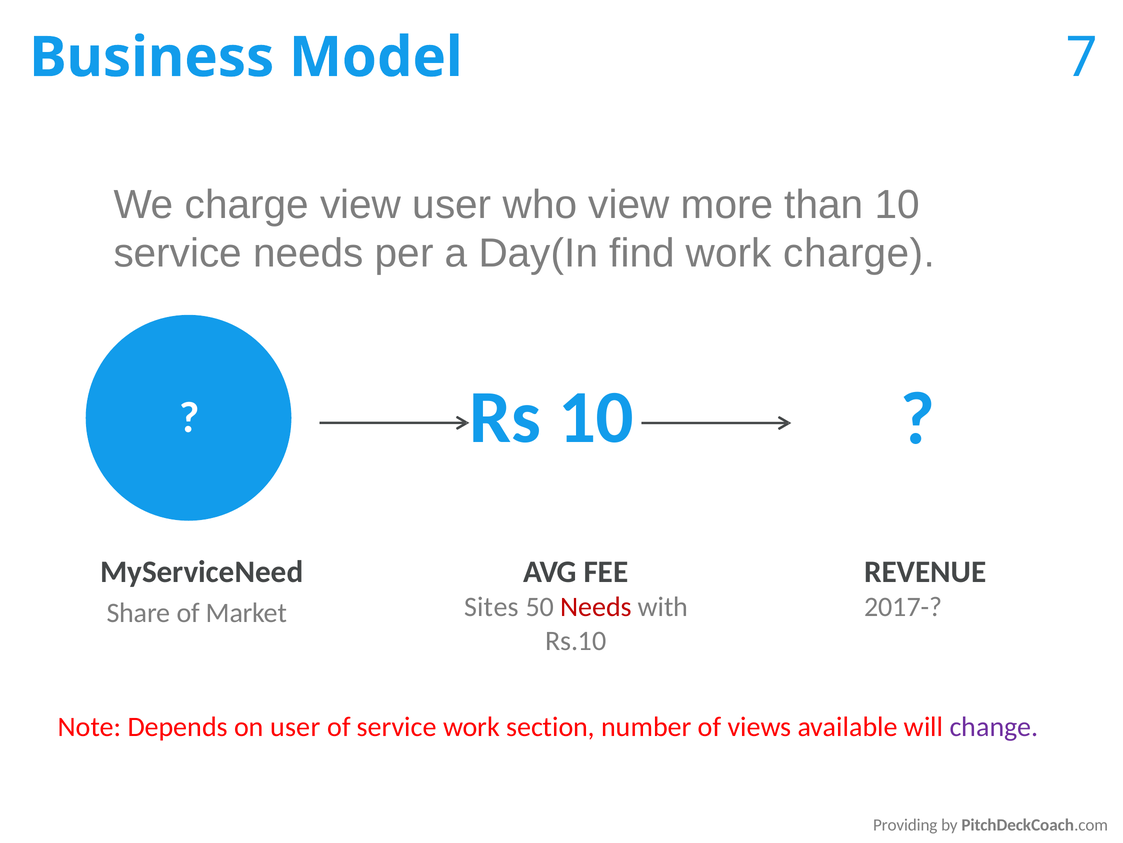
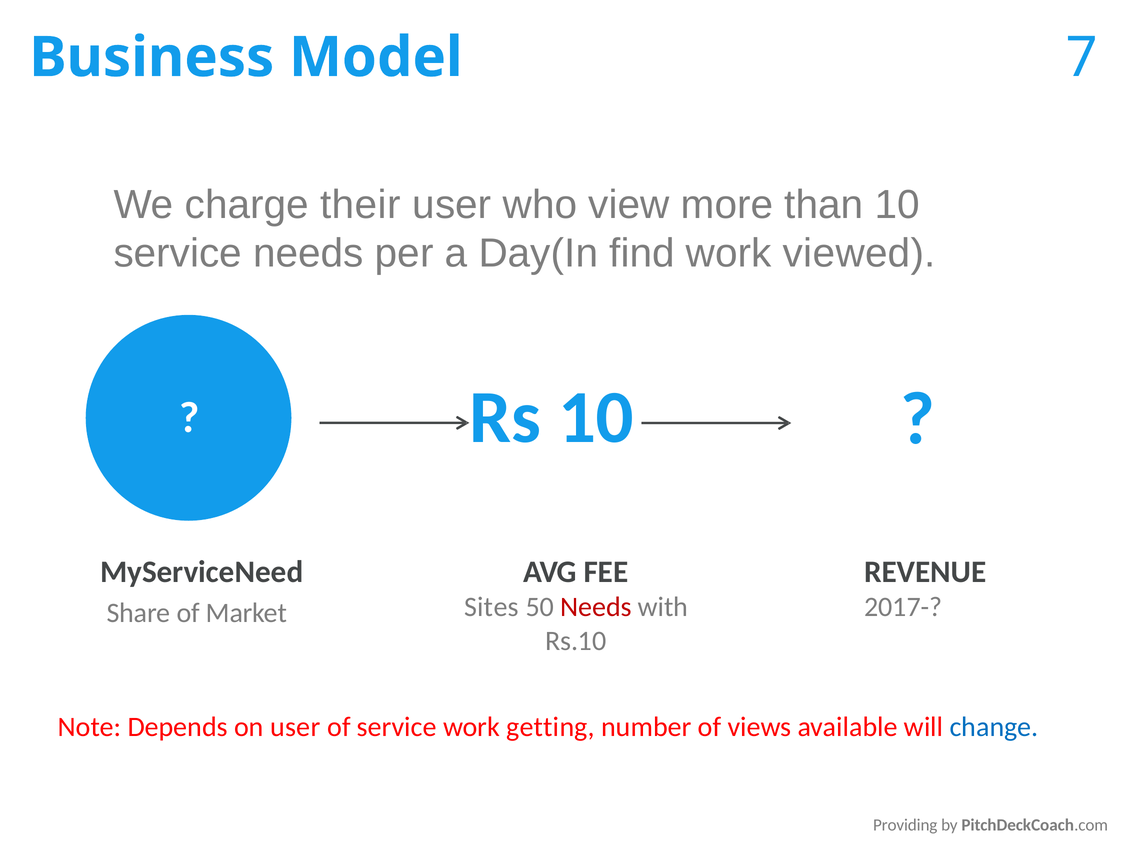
charge view: view -> their (360, 205)
work charge: charge -> viewed (859, 253)
section: section -> getting (551, 726)
change colour: purple -> blue (994, 726)
